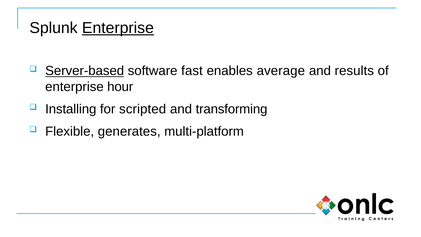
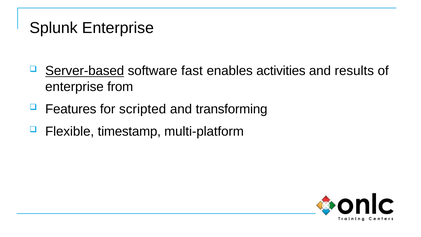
Enterprise underline: present -> none (118, 28)
average: average -> activities (281, 71)
hour: hour -> from (120, 87)
Installing: Installing -> Features (71, 109)
generates: generates -> timestamp (129, 131)
